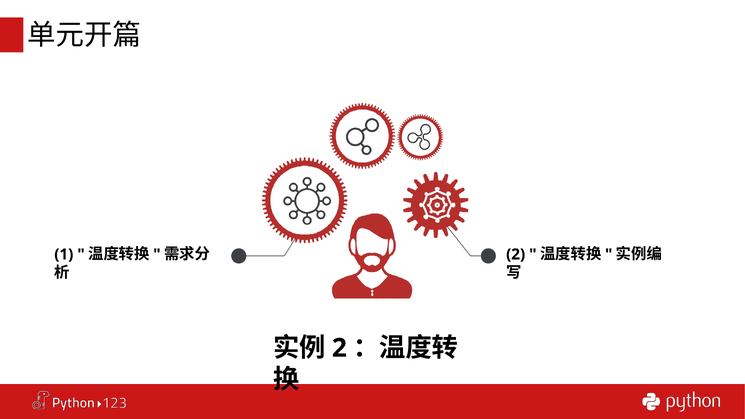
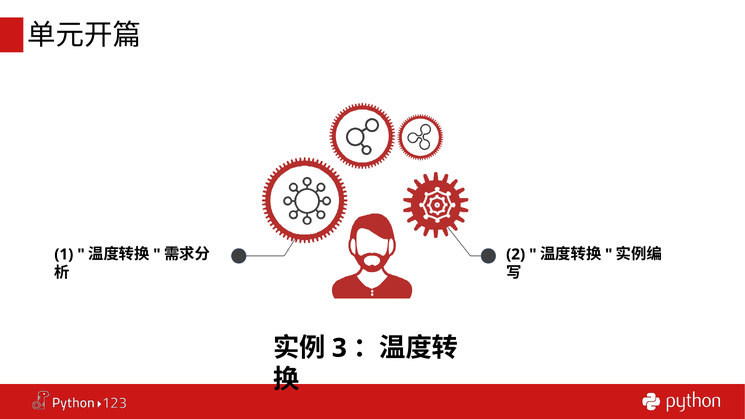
2: 2 -> 3 (339, 348)
